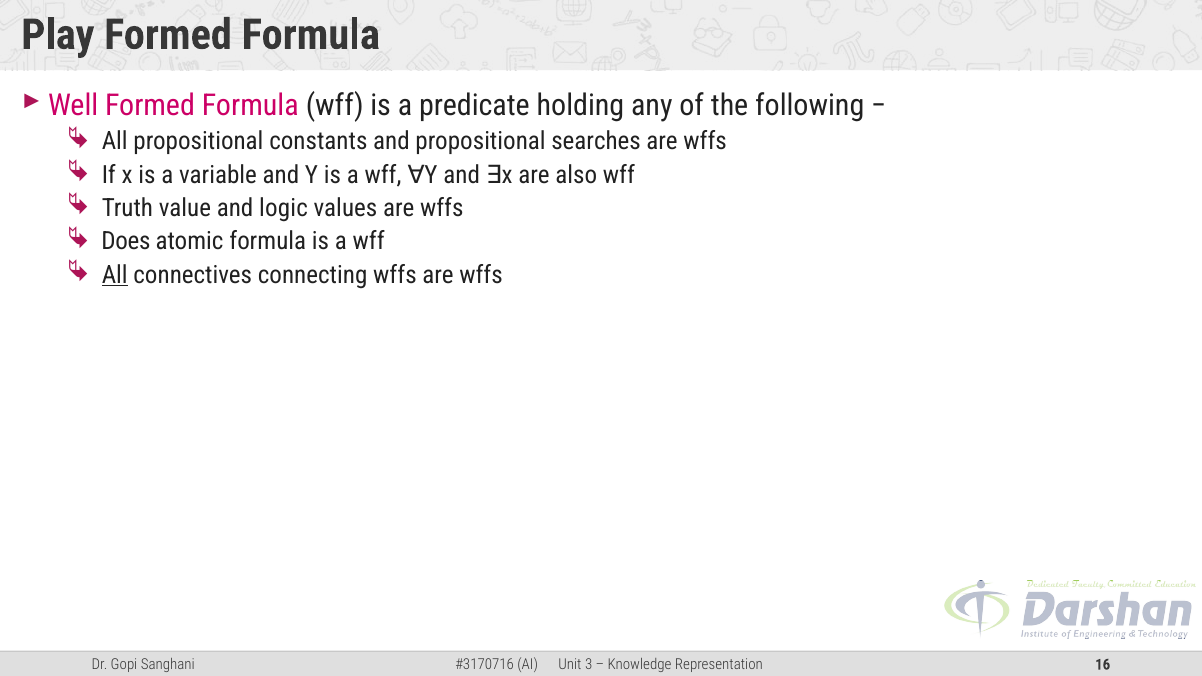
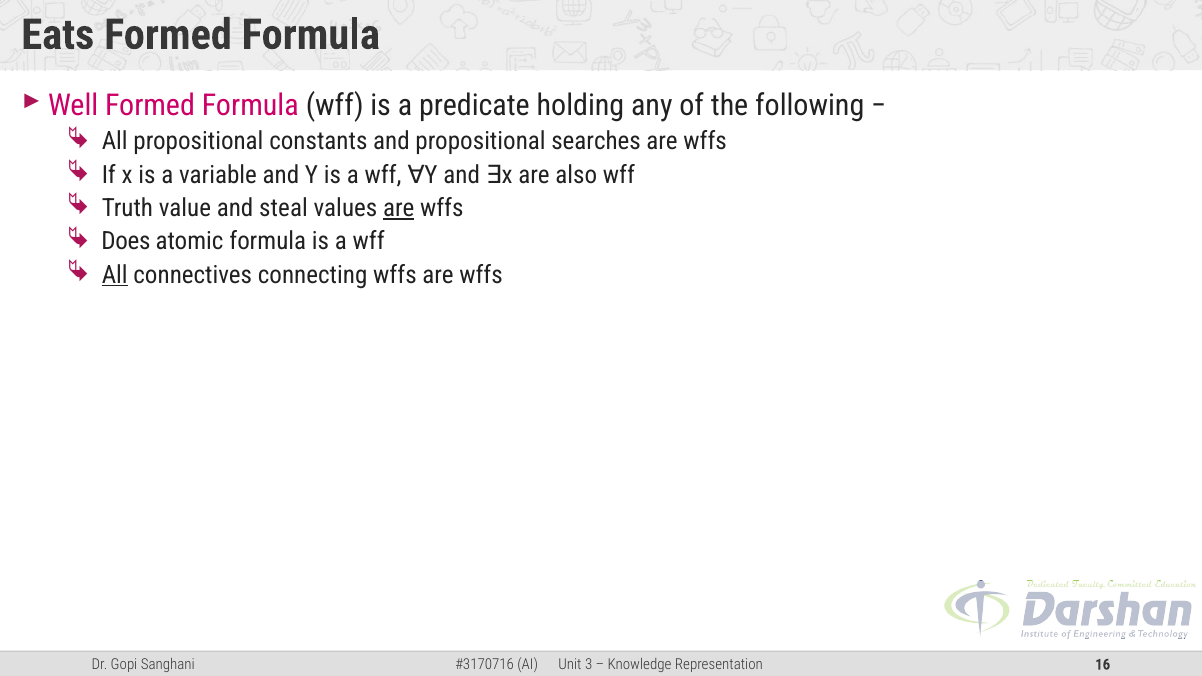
Play: Play -> Eats (58, 35)
logic: logic -> steal (284, 208)
are underline: none -> present (399, 208)
